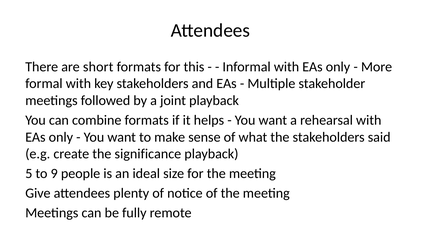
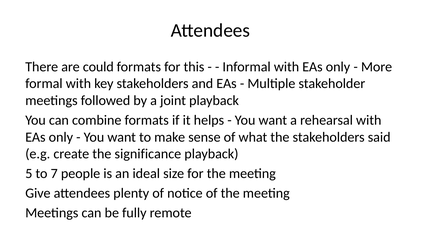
short: short -> could (98, 67)
9: 9 -> 7 (54, 173)
